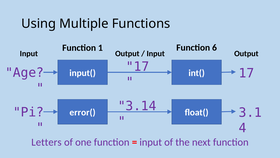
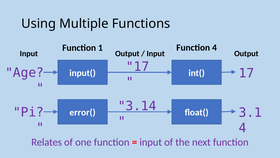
Function 6: 6 -> 4 (214, 48)
Letters: Letters -> Relates (47, 142)
